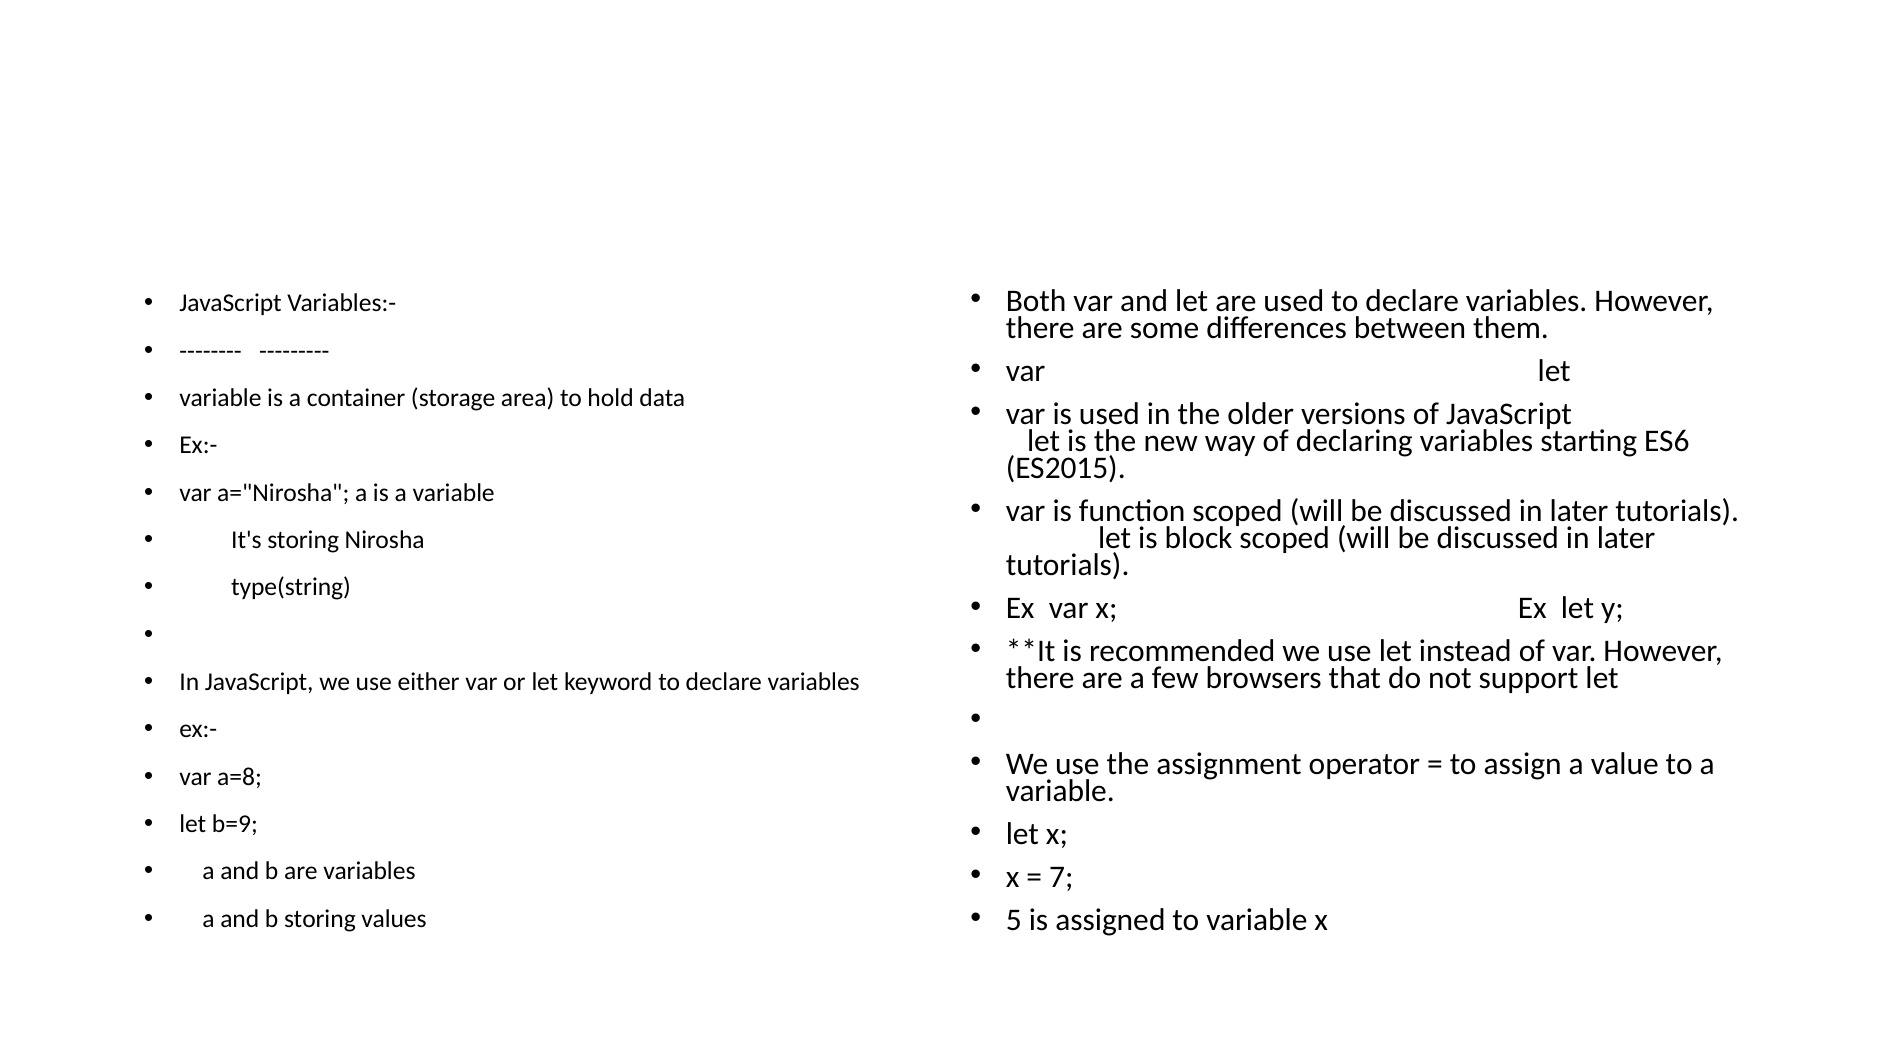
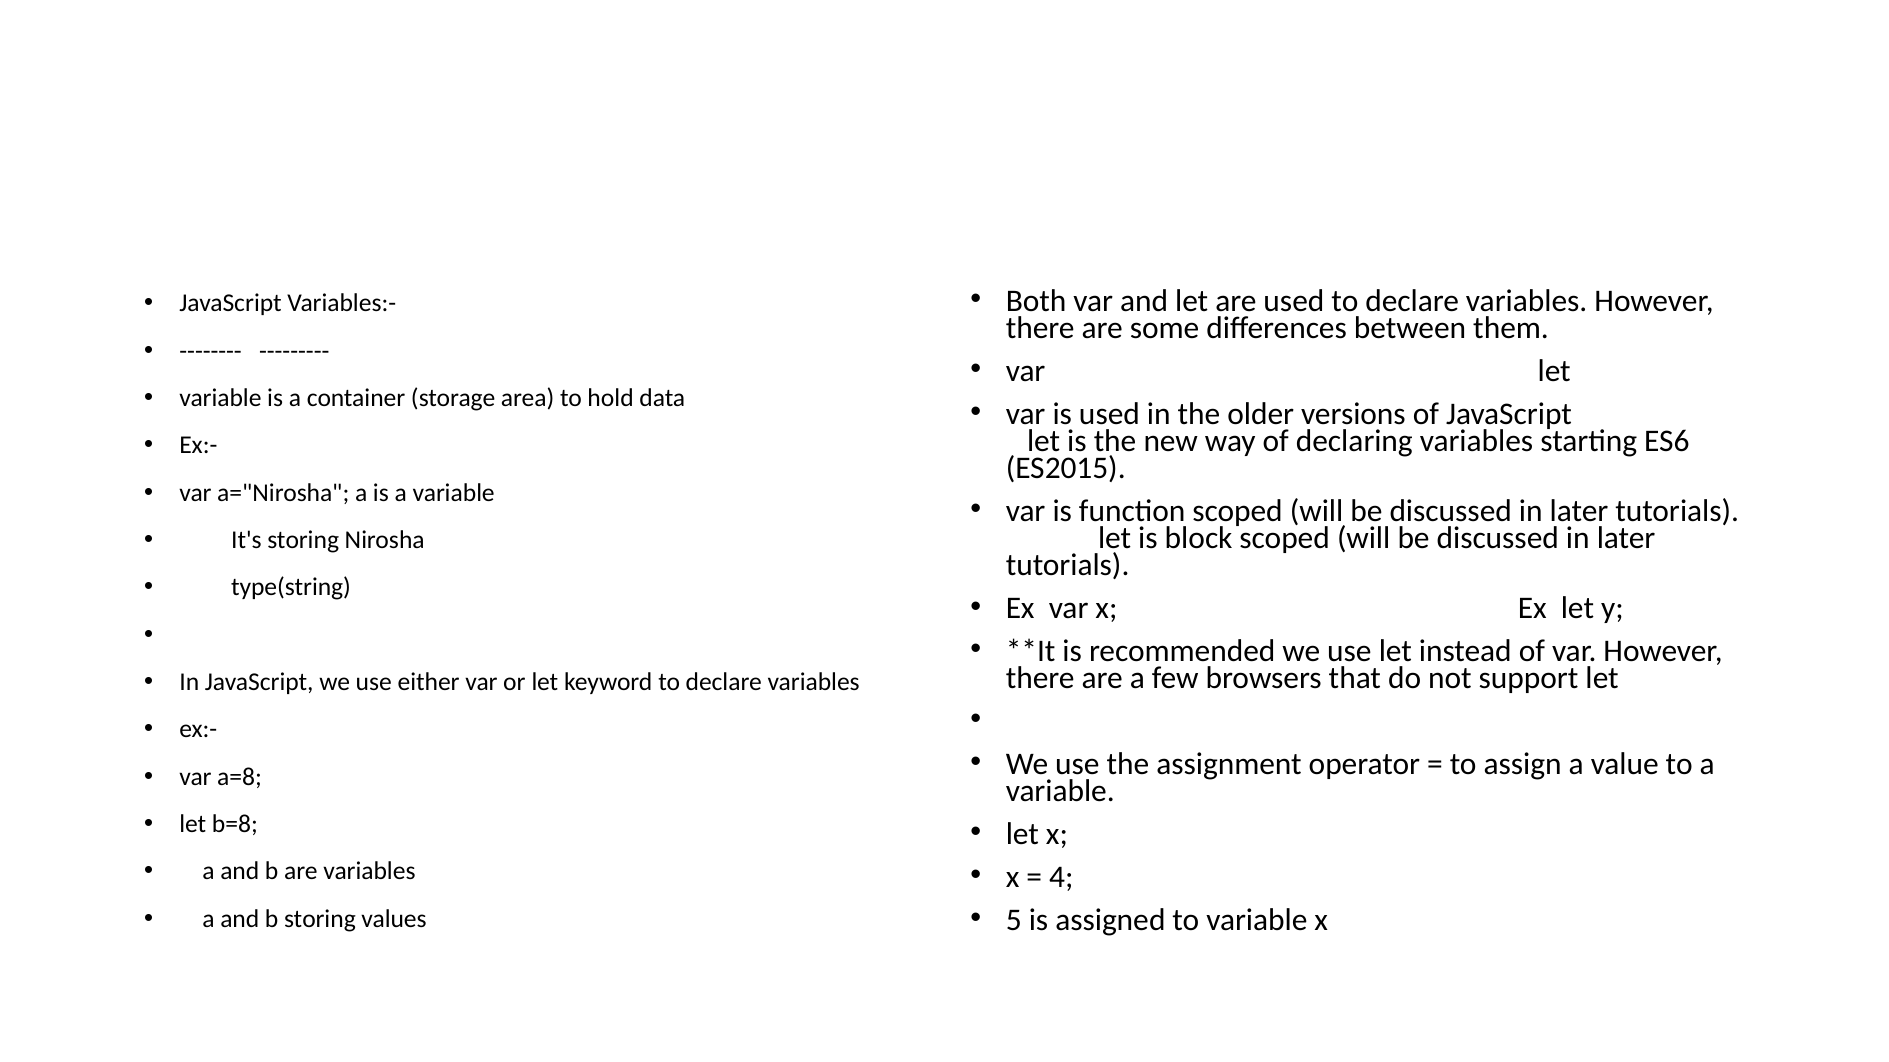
b=9: b=9 -> b=8 (235, 825)
7: 7 -> 4 (1061, 877)
